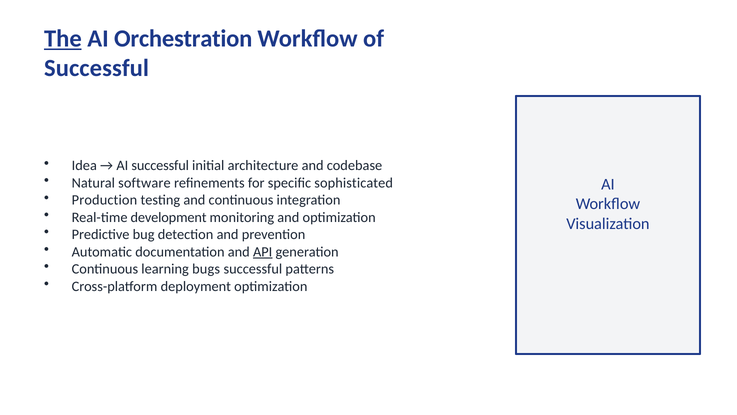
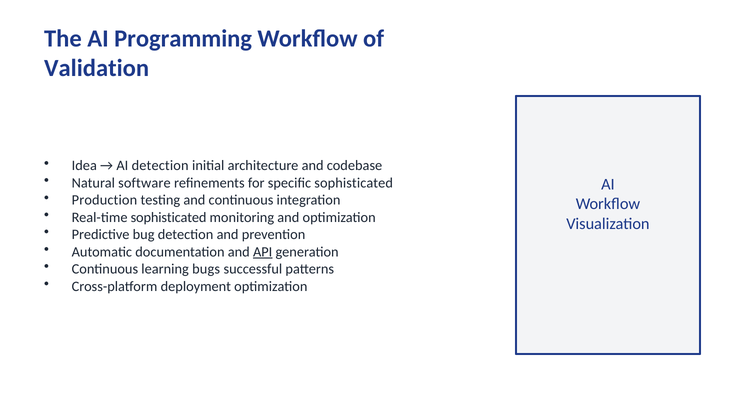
The underline: present -> none (63, 39)
Orchestration: Orchestration -> Programming (183, 39)
Successful: Successful -> Validation (97, 68)
AI successful: successful -> detection (160, 166)
Real-time development: development -> sophisticated (169, 217)
